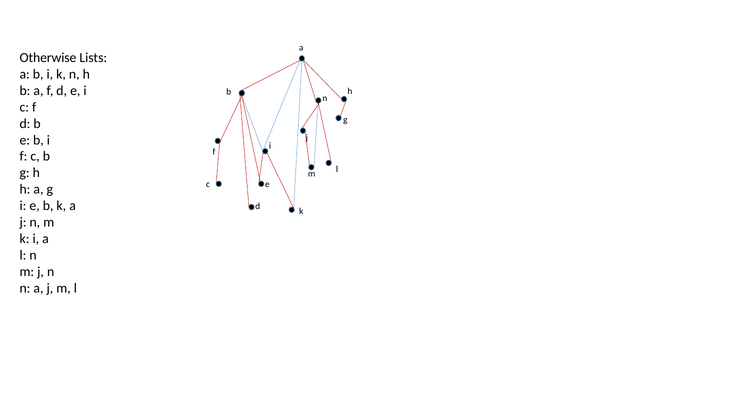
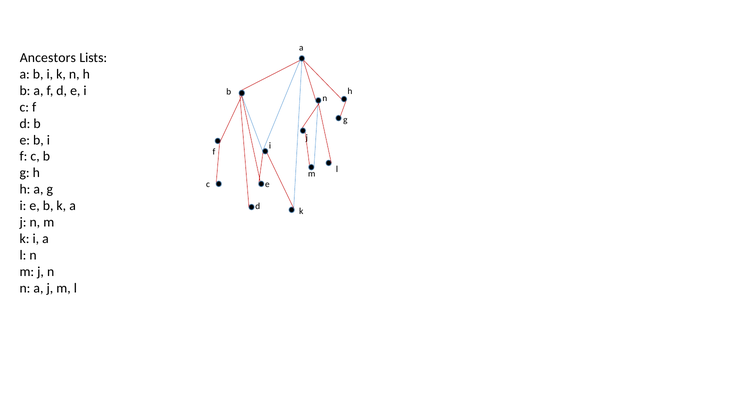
Otherwise: Otherwise -> Ancestors (48, 58)
